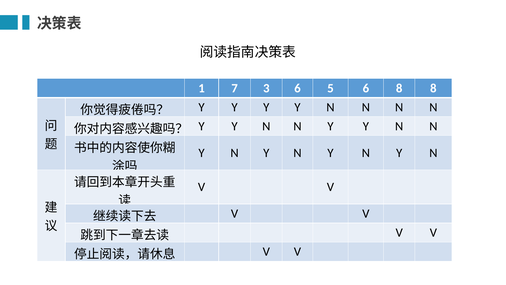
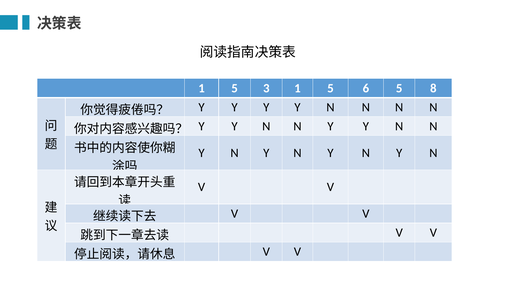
7: 7 -> 5 (235, 88)
3 6: 6 -> 1 (297, 88)
6 8: 8 -> 5 (399, 88)
